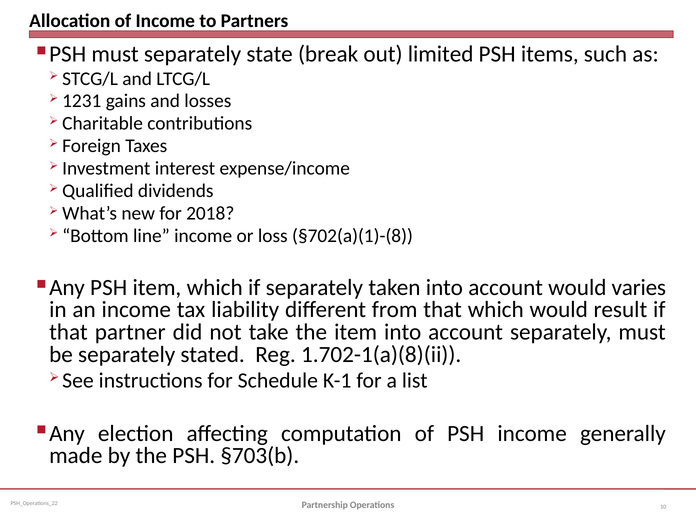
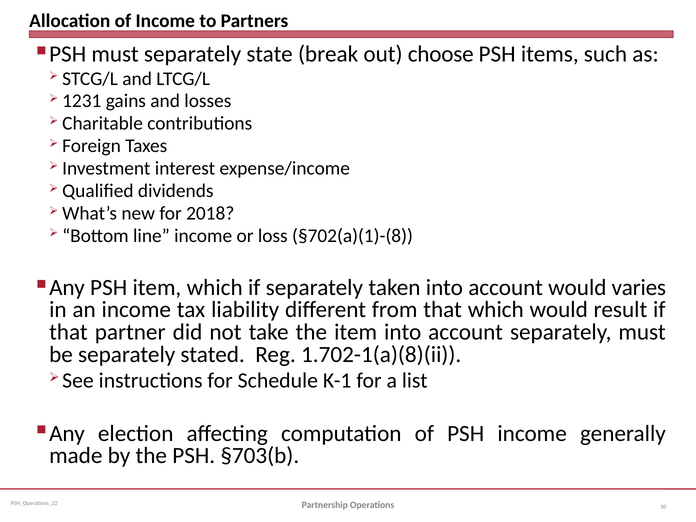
limited: limited -> choose (441, 54)
